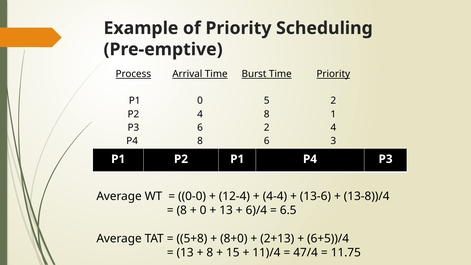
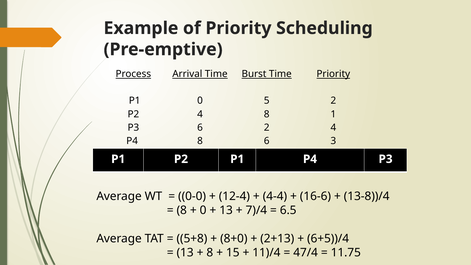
13-6: 13-6 -> 16-6 (315, 196)
6)/4: 6)/4 -> 7)/4 (256, 210)
